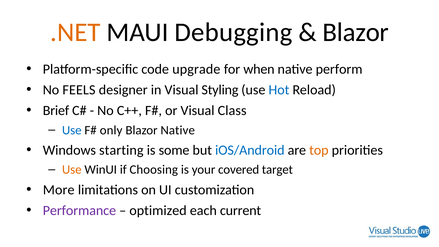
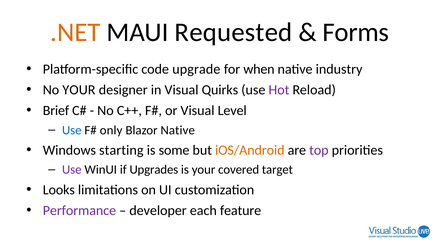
Debugging: Debugging -> Requested (233, 32)
Blazor: Blazor -> Forms (356, 32)
perform: perform -> industry (339, 69)
No FEELS: FEELS -> YOUR (79, 90)
Styling: Styling -> Quirks (220, 90)
Hot colour: blue -> purple (279, 90)
Class: Class -> Level (232, 111)
iOS/Android colour: blue -> orange (250, 150)
top colour: orange -> purple (319, 150)
Use colour: orange -> purple (72, 170)
Choosing: Choosing -> Upgrades (154, 170)
More: More -> Looks (59, 190)
optimized: optimized -> developer (158, 210)
current: current -> feature (241, 210)
